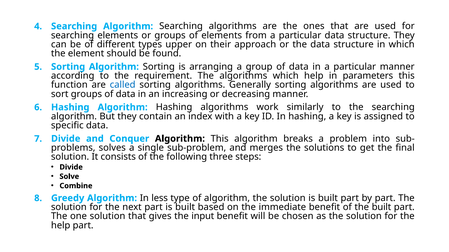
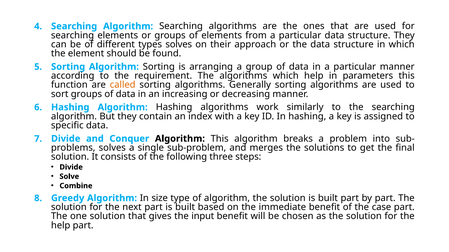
types upper: upper -> solves (179, 44)
called colour: blue -> orange (123, 85)
less: less -> size (160, 198)
the built: built -> case (381, 208)
